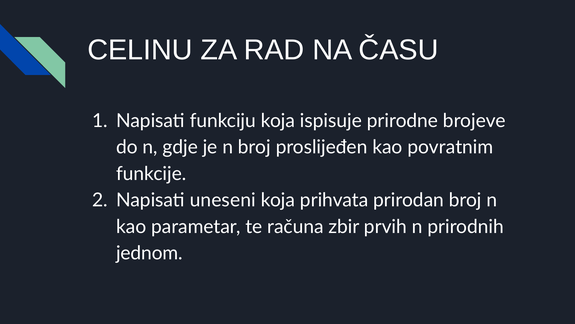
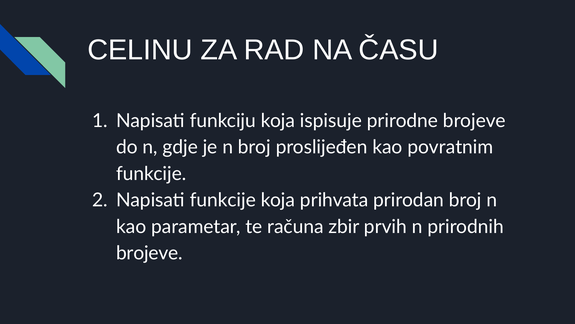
Napisati uneseni: uneseni -> funkcije (223, 200)
jednom: jednom -> brojeve (149, 253)
